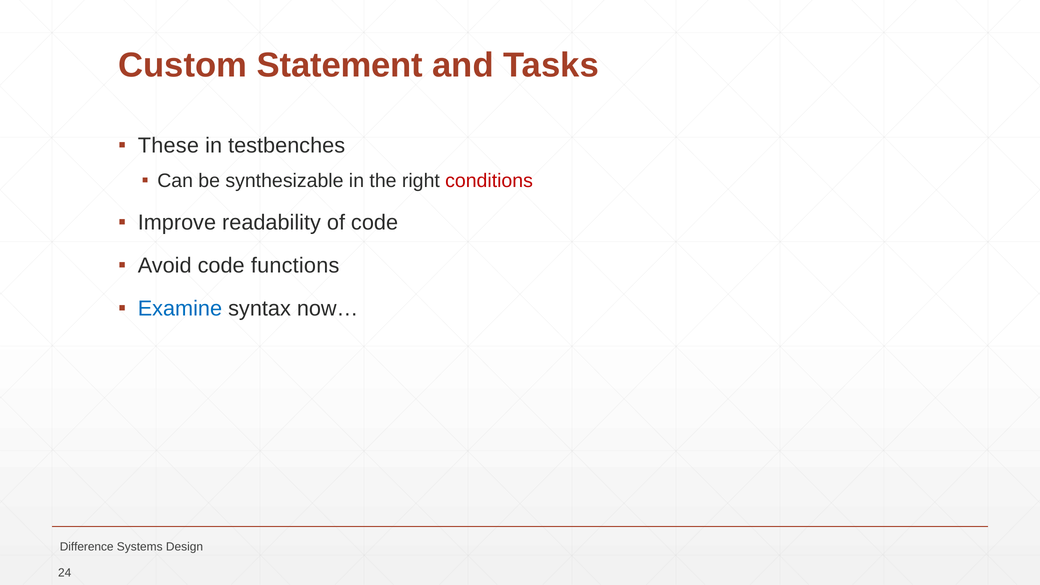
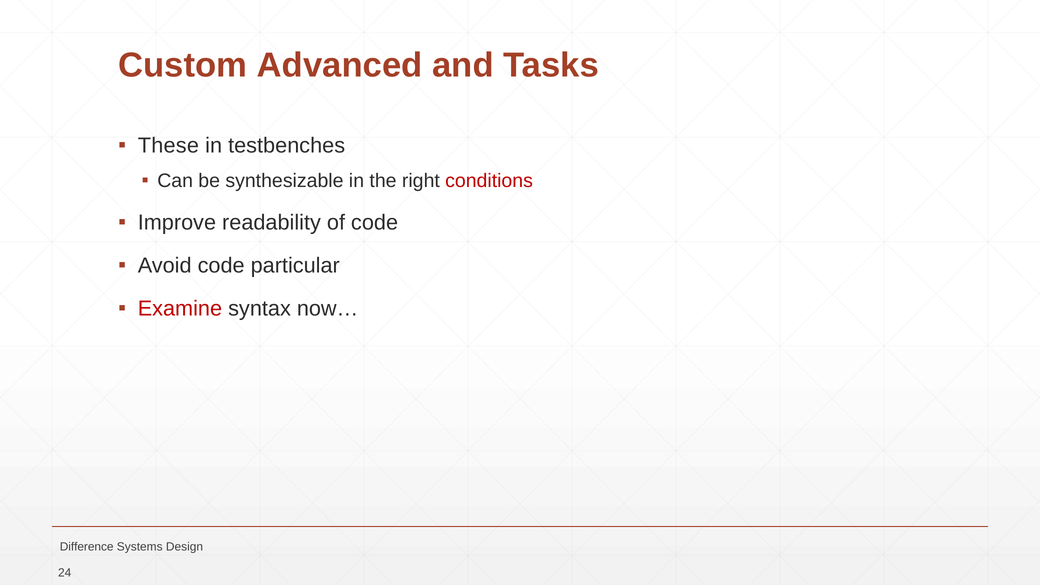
Statement: Statement -> Advanced (340, 65)
functions: functions -> particular (295, 265)
Examine colour: blue -> red (180, 308)
